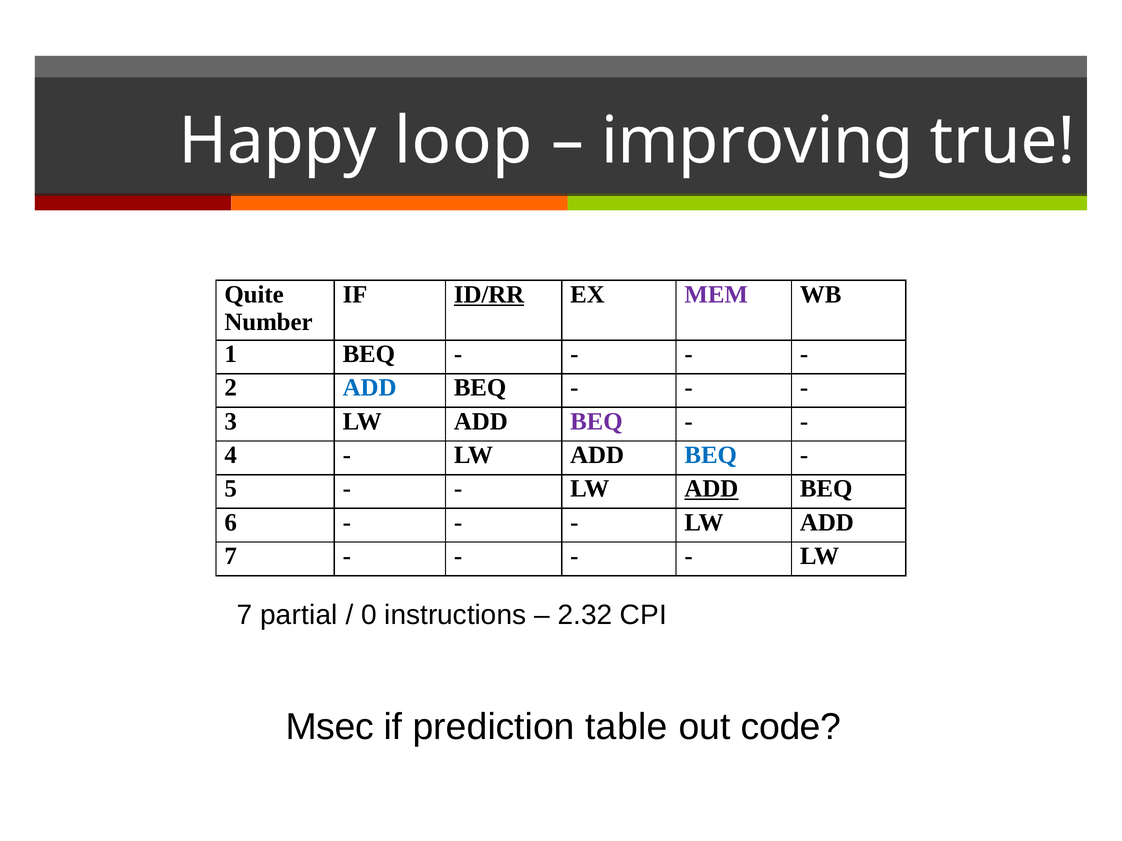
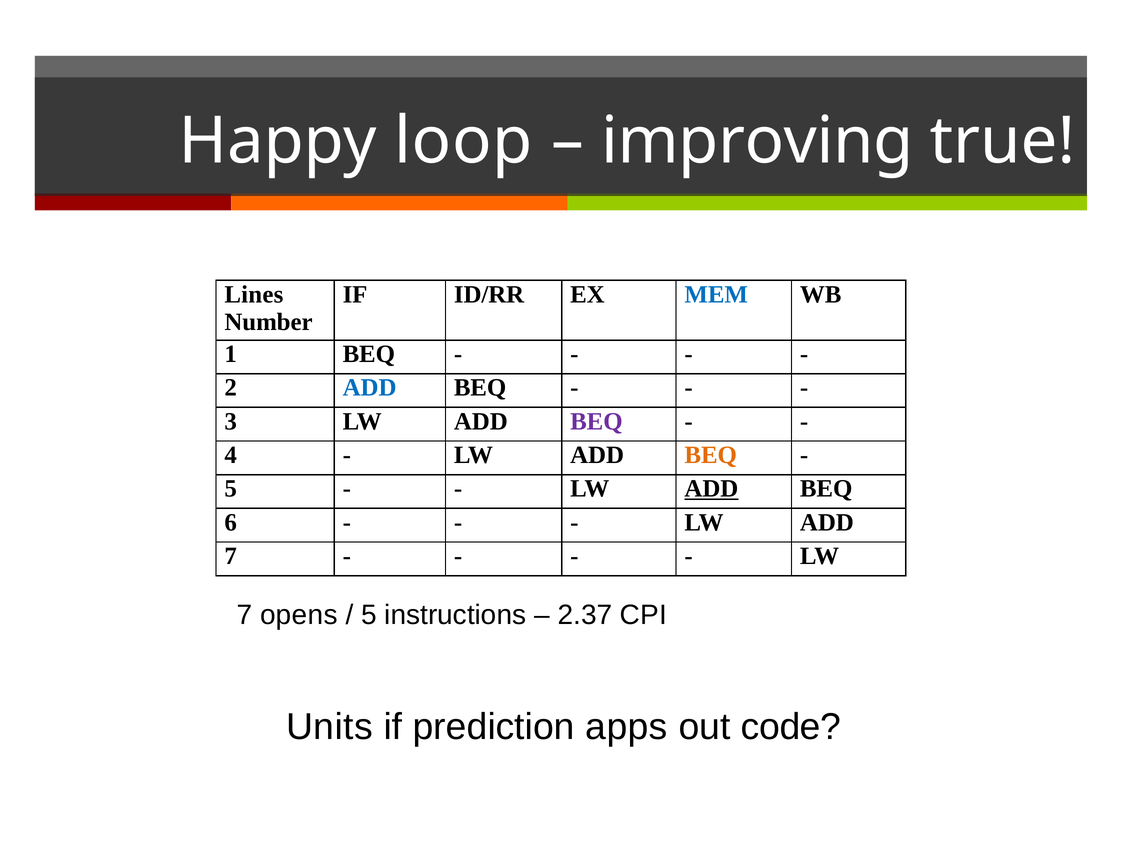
Quite: Quite -> Lines (254, 295)
ID/RR underline: present -> none (489, 295)
MEM colour: purple -> blue (716, 295)
BEQ colour: blue -> orange (711, 455)
partial: partial -> opens (299, 615)
0: 0 -> 5 (369, 615)
2.32: 2.32 -> 2.37 (585, 615)
Msec: Msec -> Units (329, 728)
table: table -> apps (627, 728)
